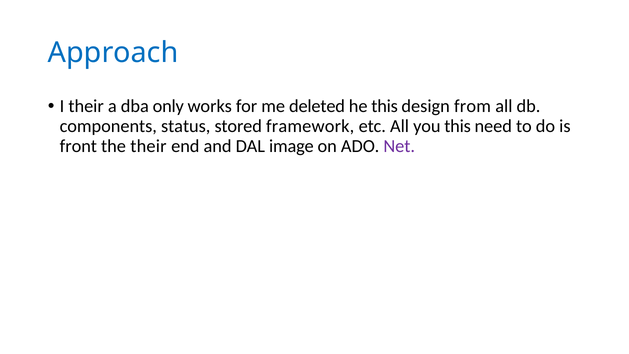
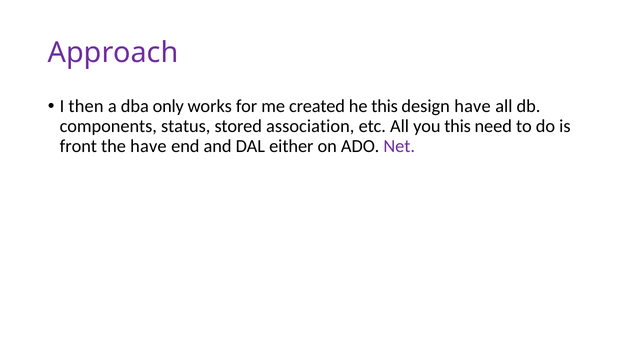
Approach colour: blue -> purple (113, 53)
I their: their -> then (86, 106)
deleted: deleted -> created (317, 106)
design from: from -> have (472, 106)
framework: framework -> association (310, 126)
the their: their -> have (148, 146)
image: image -> either (291, 146)
